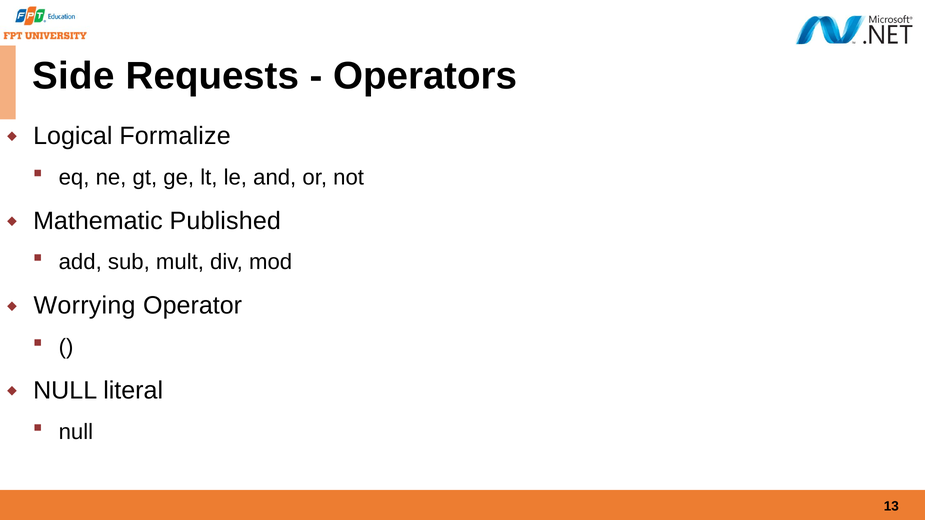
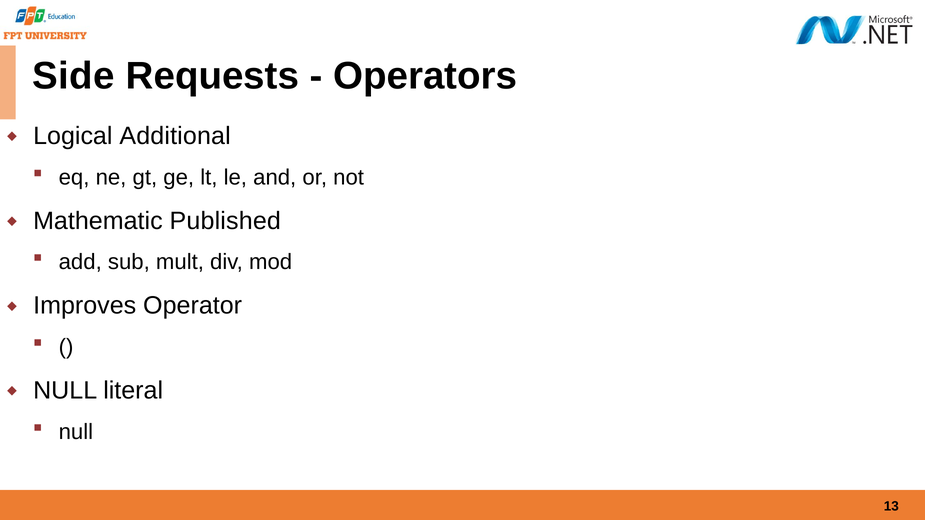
Formalize: Formalize -> Additional (175, 136)
Worrying: Worrying -> Improves (85, 306)
